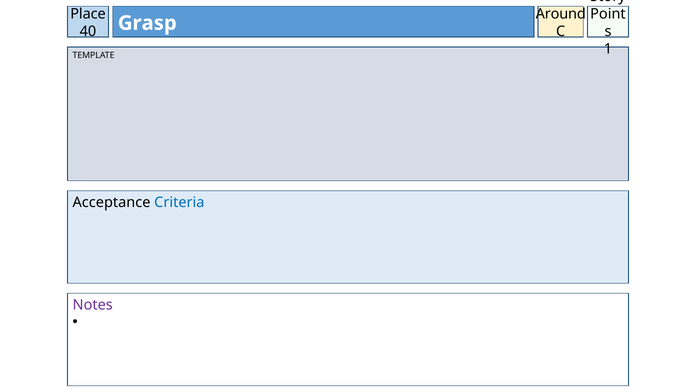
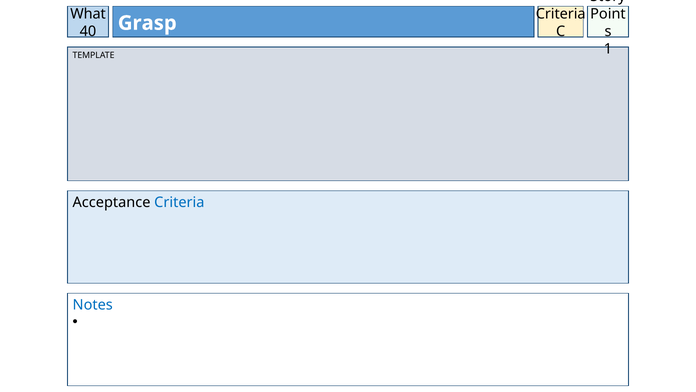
Place: Place -> What (88, 14)
Around: Around -> Criteria (561, 14)
Notes colour: purple -> blue (93, 305)
